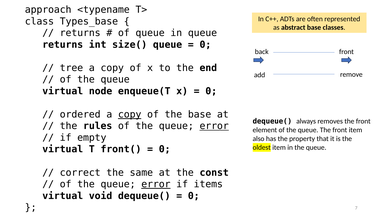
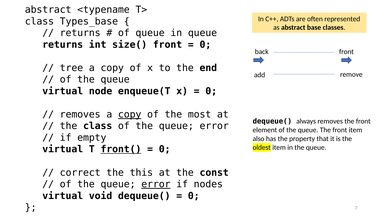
approach: approach -> abstract (48, 10)
size( queue: queue -> front (168, 45)
ordered: ordered -> removes (80, 114)
the base: base -> most (200, 114)
the rules: rules -> class (98, 126)
error underline: present -> none (214, 126)
front( underline: none -> present (121, 149)
same: same -> this (141, 172)
items: items -> nodes (208, 184)
